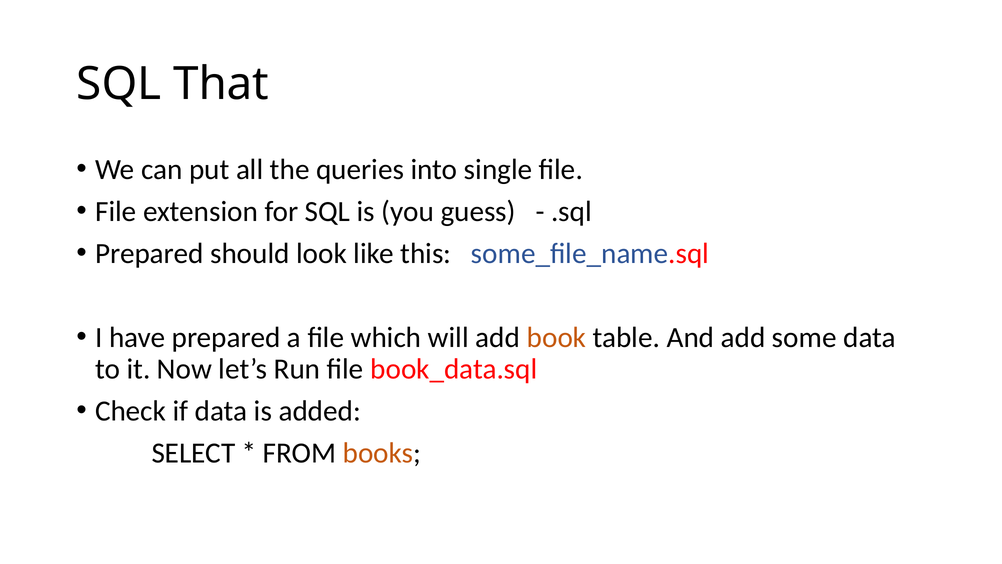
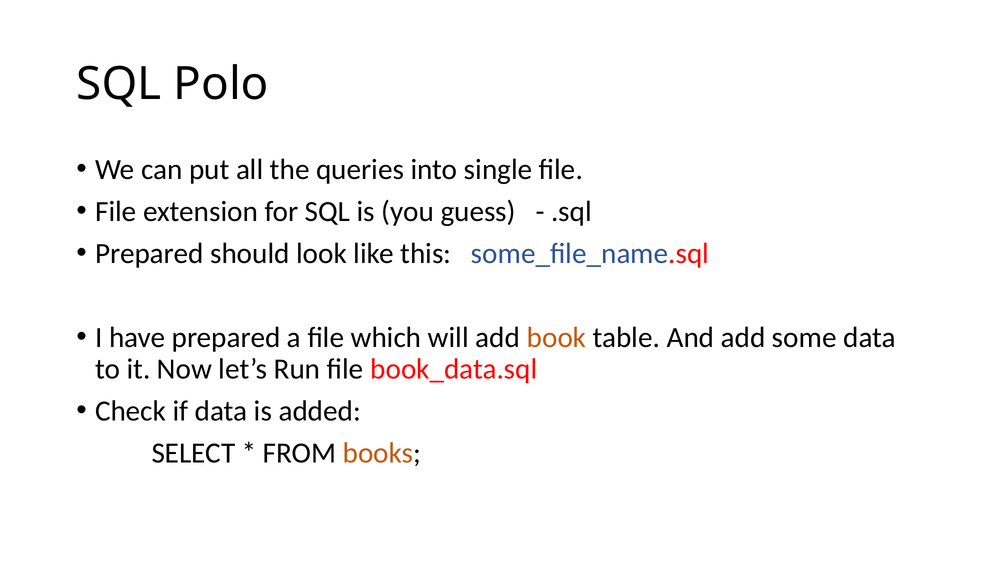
That: That -> Polo (221, 84)
